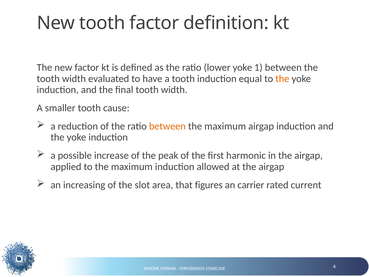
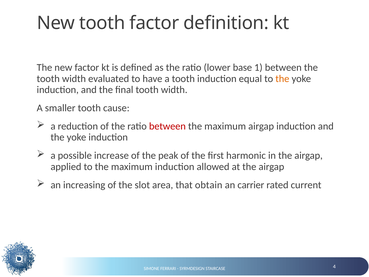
lower yoke: yoke -> base (242, 68)
between colour: orange -> red (167, 126)
figures: figures -> obtain (209, 185)
